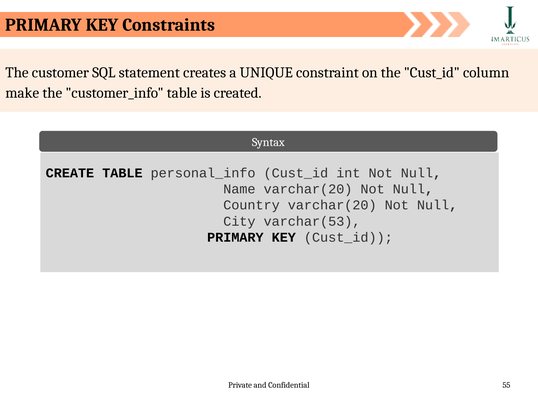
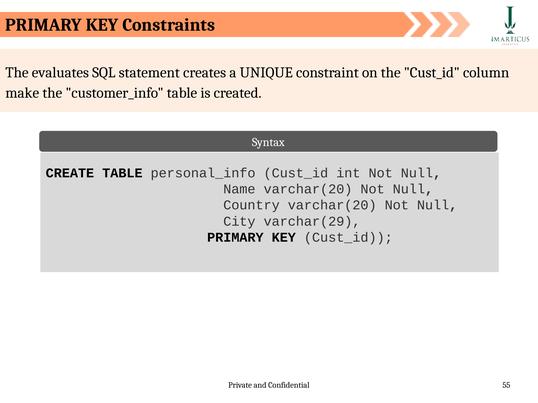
customer: customer -> evaluates (60, 73)
varchar(53: varchar(53 -> varchar(29 (312, 222)
